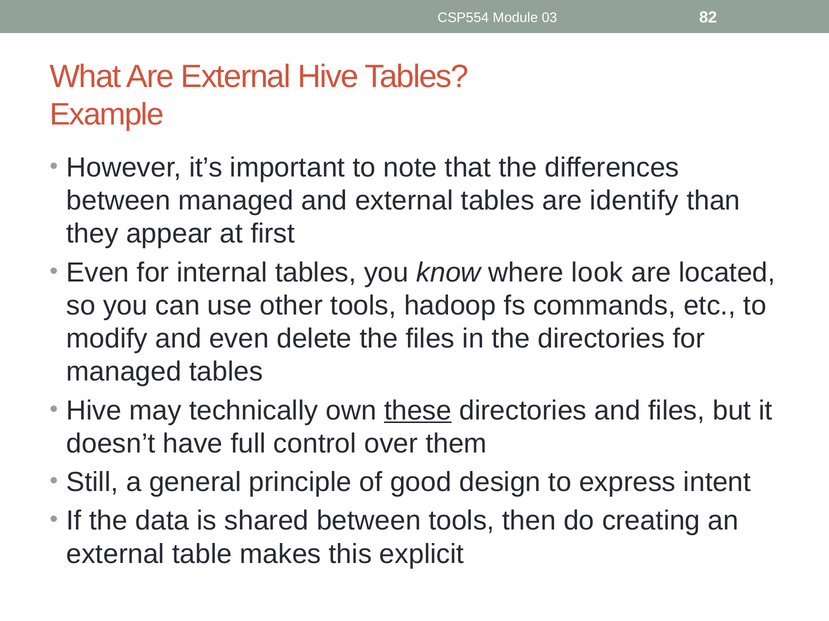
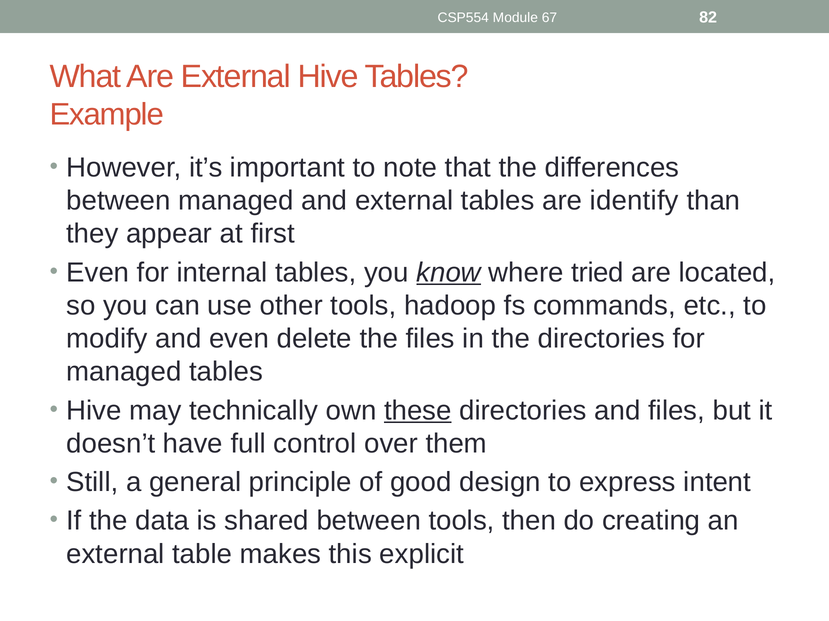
03: 03 -> 67 (549, 18)
know underline: none -> present (449, 273)
look: look -> tried (598, 273)
